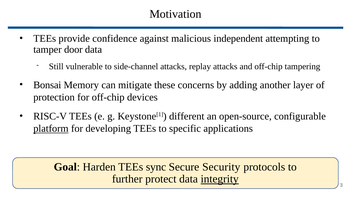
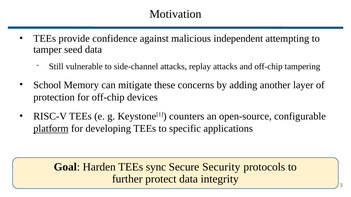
door: door -> seed (73, 50)
Bonsai: Bonsai -> School (47, 85)
different: different -> counters (187, 117)
integrity underline: present -> none (220, 179)
